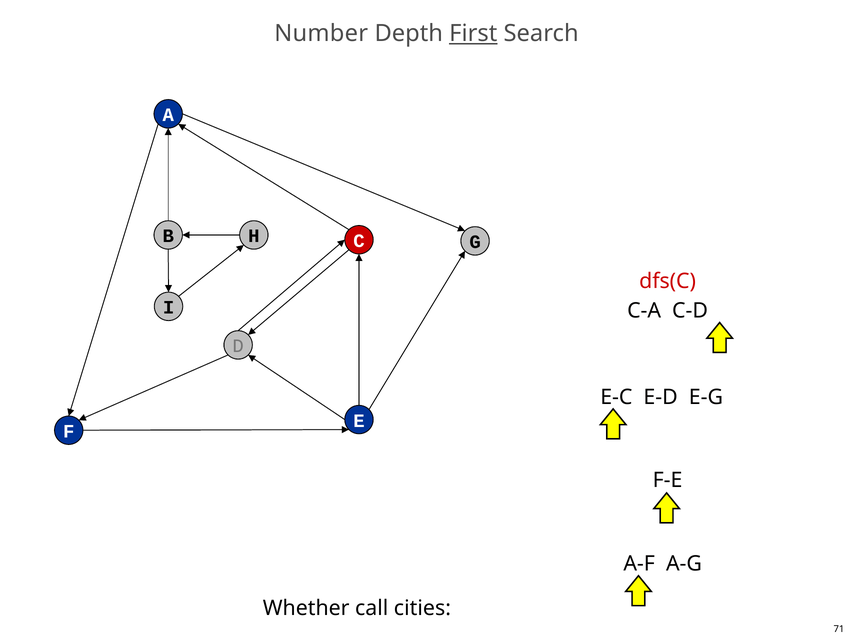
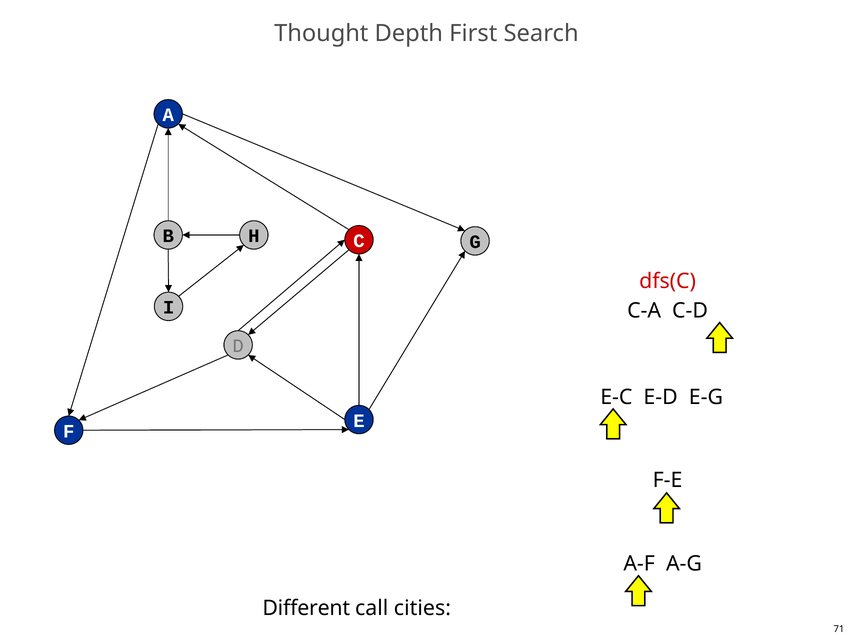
Number: Number -> Thought (321, 34)
First underline: present -> none (473, 34)
Whether: Whether -> Different (306, 608)
